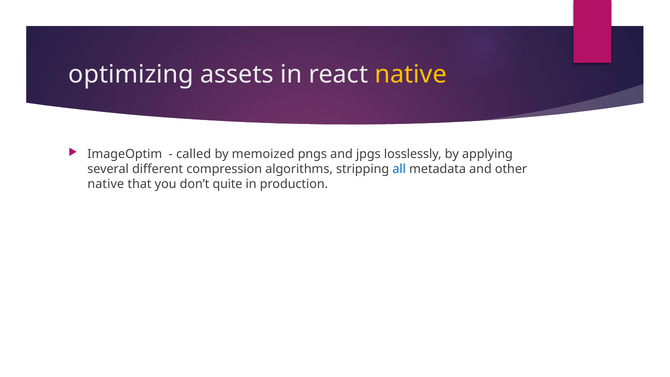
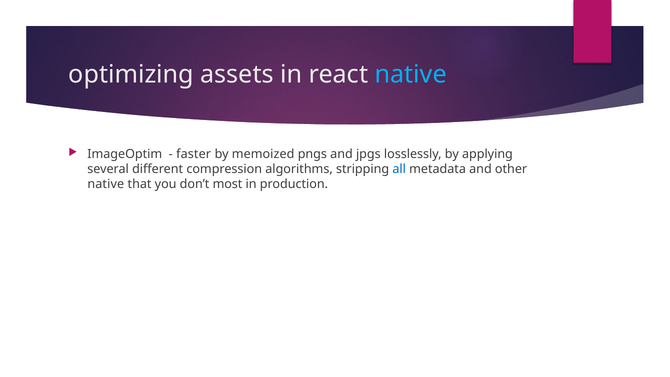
native colour: yellow -> light blue (411, 75)
called: called -> faster (194, 154)
quite: quite -> most (228, 184)
